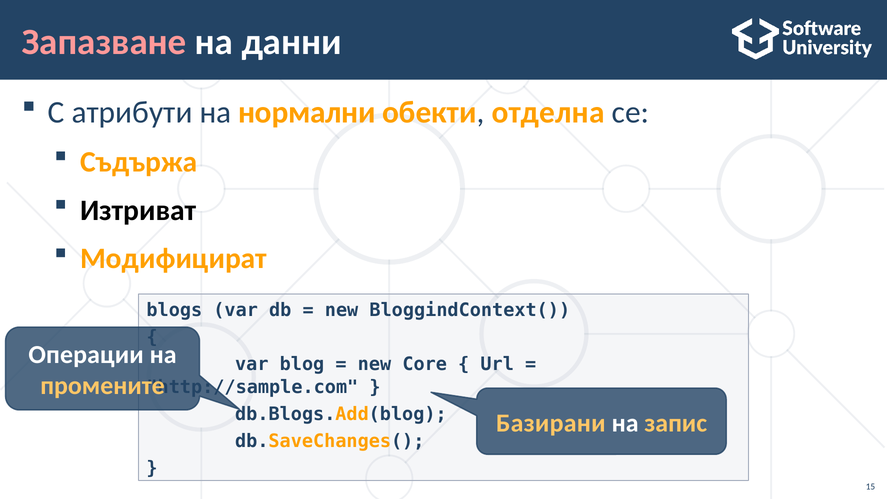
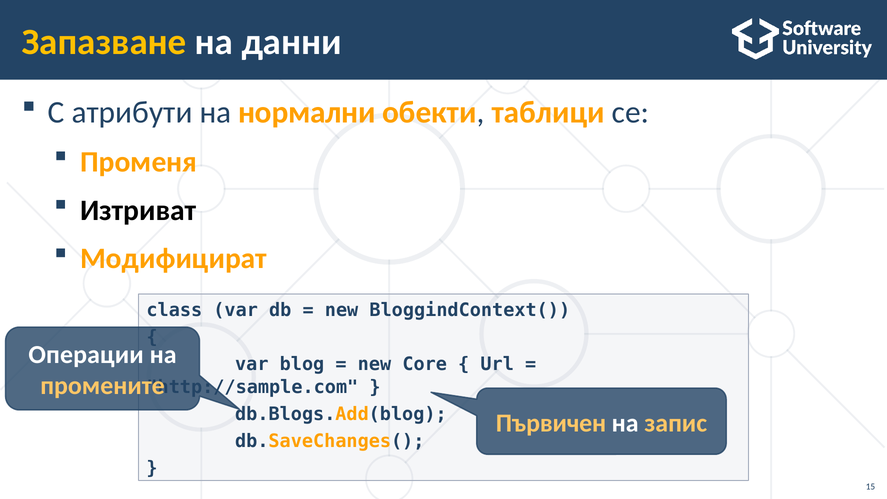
Запазване colour: pink -> yellow (104, 42)
отделна: отделна -> таблици (548, 113)
Съдържа: Съдържа -> Променя (139, 162)
blogs: blogs -> class (174, 310)
Базирани: Базирани -> Първичен (551, 423)
